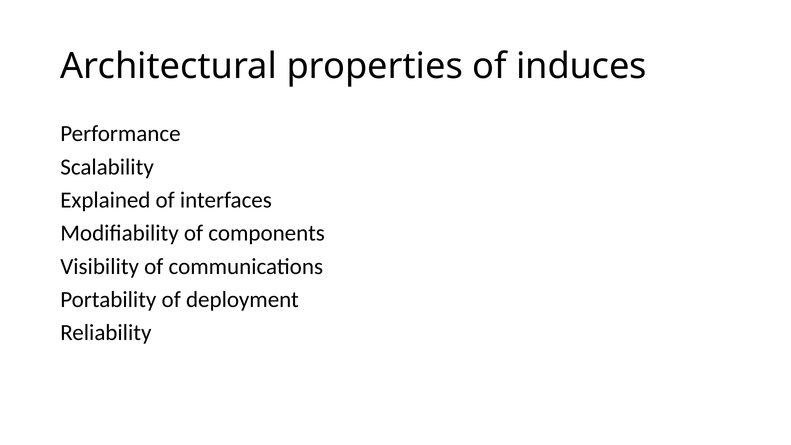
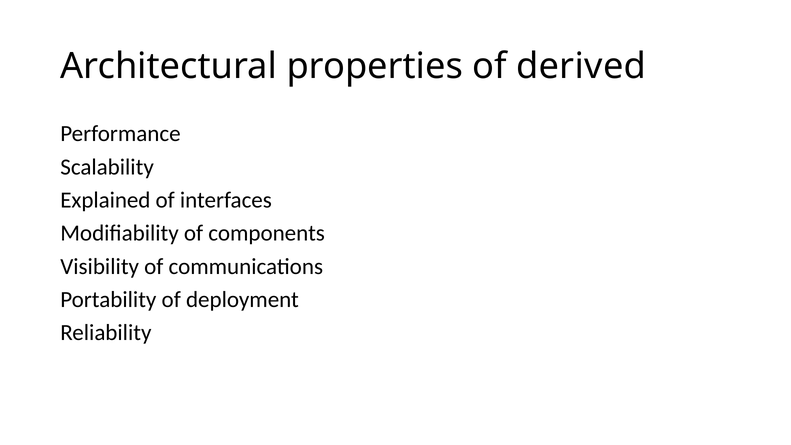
induces: induces -> derived (581, 66)
